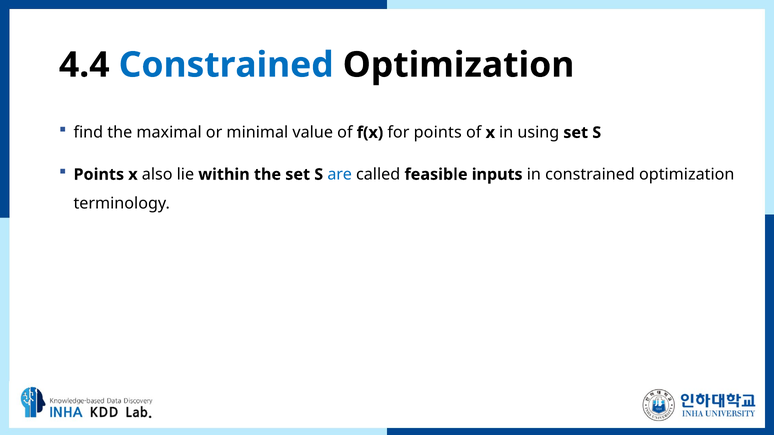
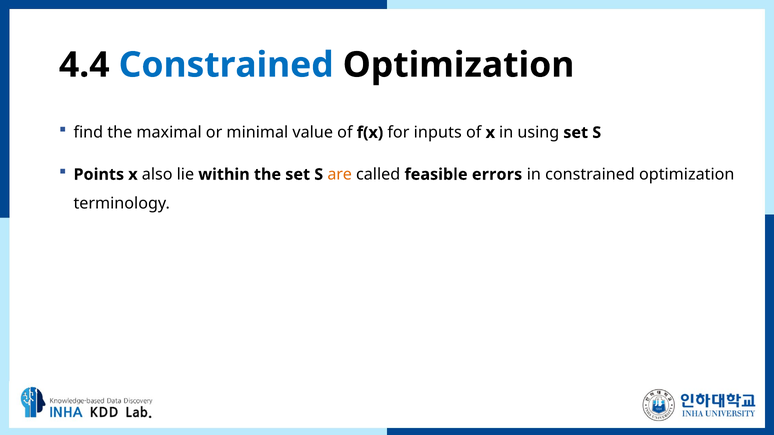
for points: points -> inputs (438, 133)
are colour: blue -> orange (340, 175)
inputs: inputs -> errors (497, 175)
